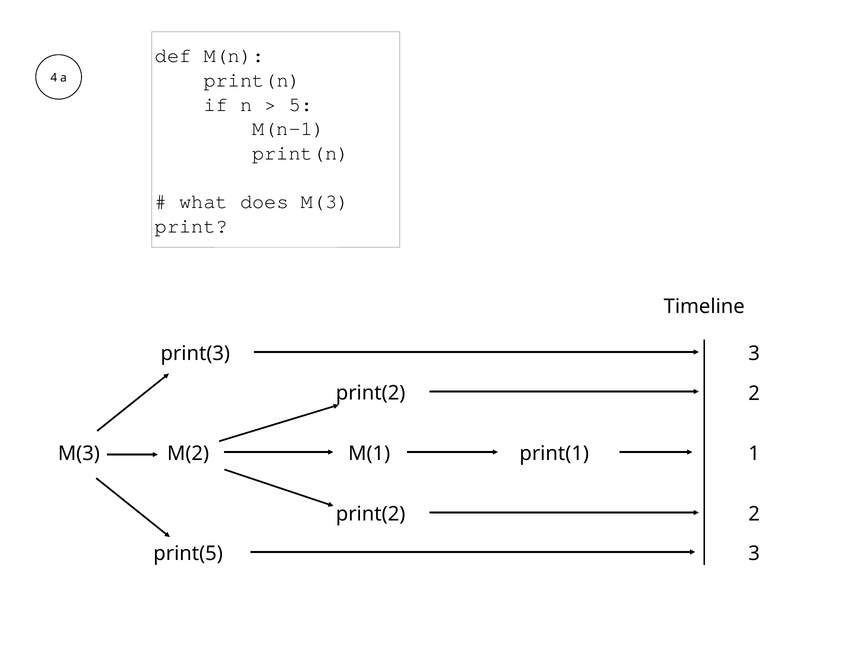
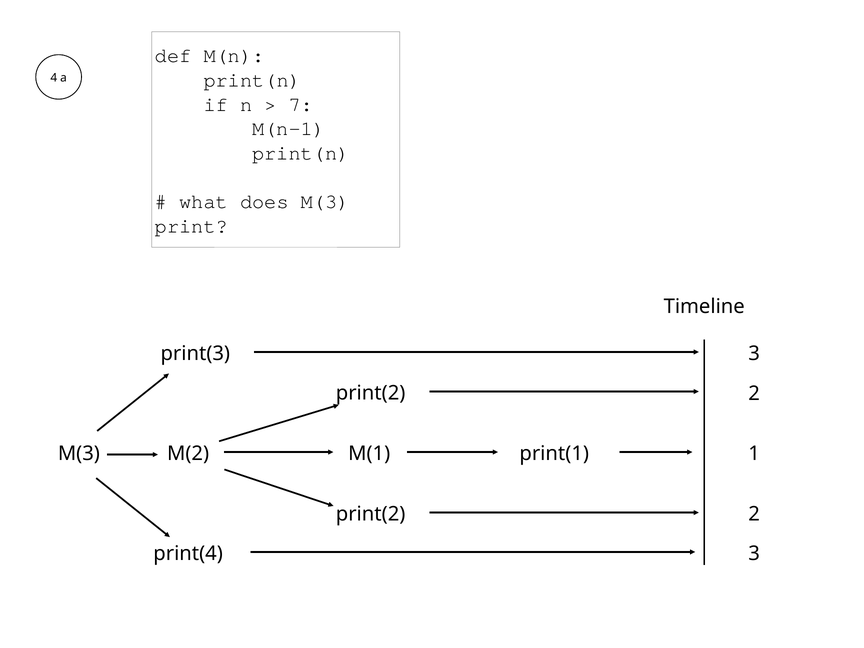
5: 5 -> 7 (301, 104)
print(5: print(5 -> print(4 (188, 553)
